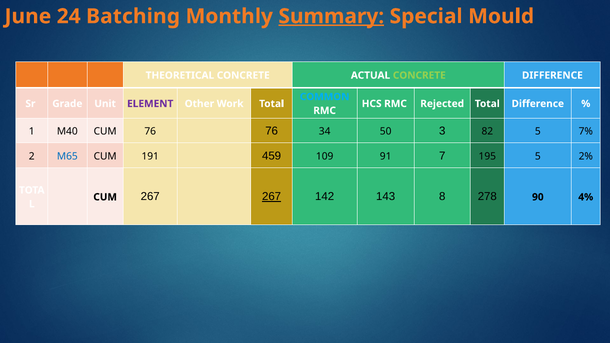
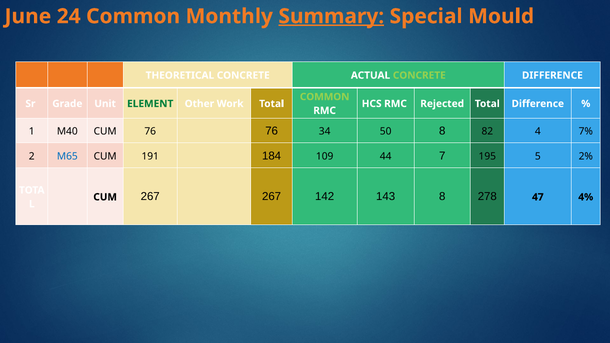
24 Batching: Batching -> Common (133, 16)
COMMON colour: light blue -> light green (325, 97)
ELEMENT colour: purple -> green (150, 104)
50 3: 3 -> 8 (442, 131)
82 5: 5 -> 4 (538, 131)
459: 459 -> 184 (272, 156)
91: 91 -> 44 (386, 156)
267 underline: present -> none (272, 197)
90: 90 -> 47 (538, 197)
